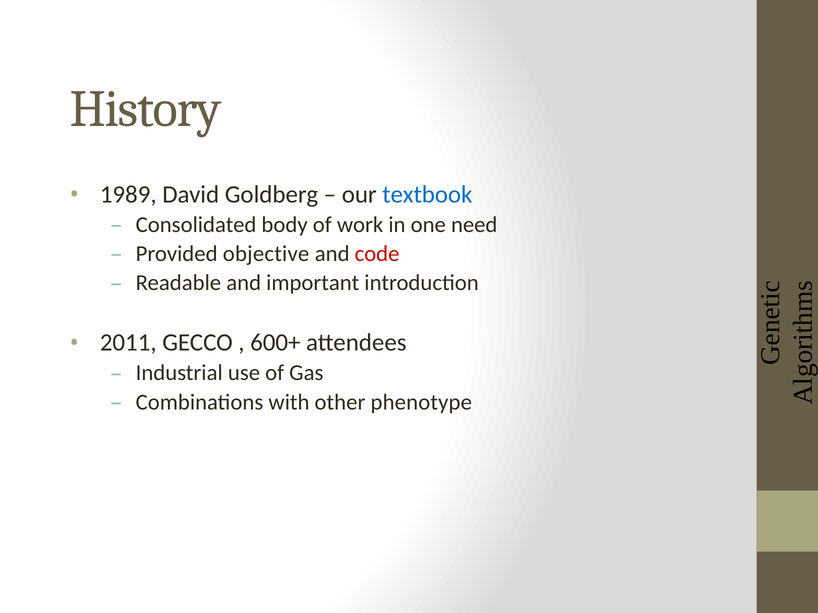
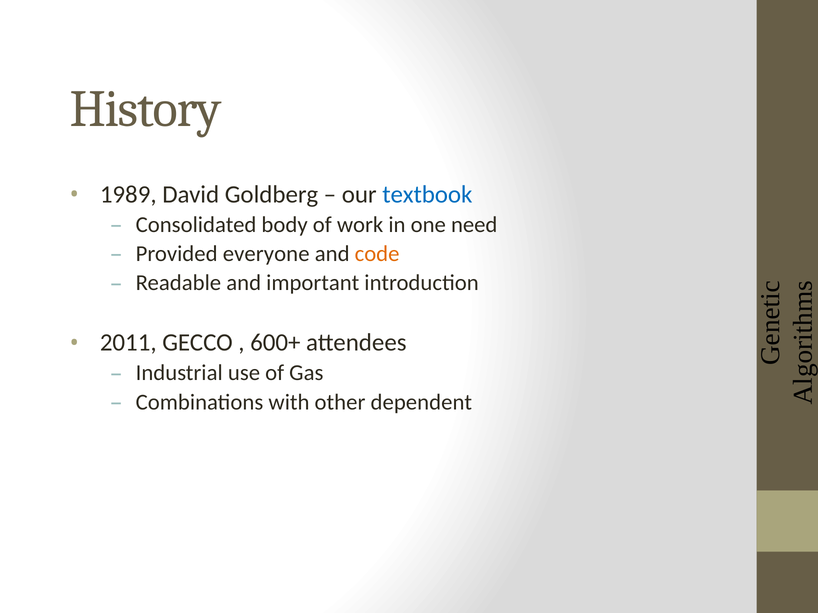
objective: objective -> everyone (266, 254)
code colour: red -> orange (377, 254)
phenotype: phenotype -> dependent (421, 402)
